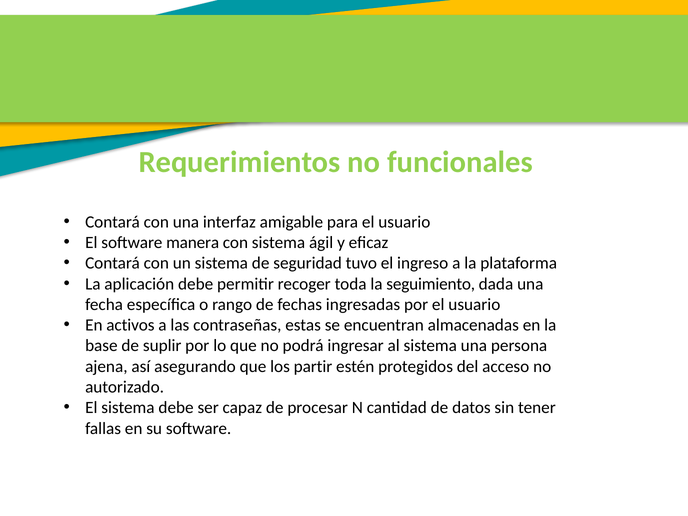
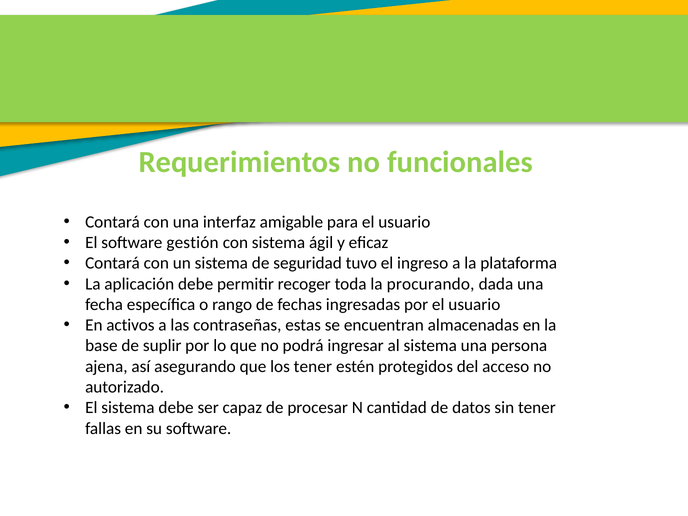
manera: manera -> gestión (192, 243)
seguimiento: seguimiento -> procurando (431, 284)
los partir: partir -> tener (313, 366)
